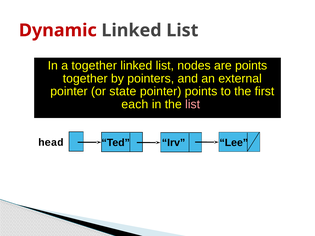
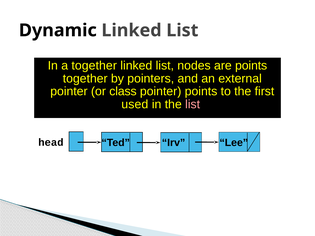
Dynamic colour: red -> black (58, 30)
state: state -> class (123, 92)
each: each -> used (135, 104)
